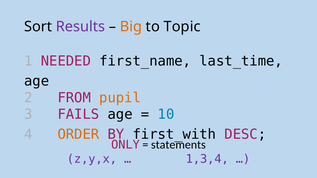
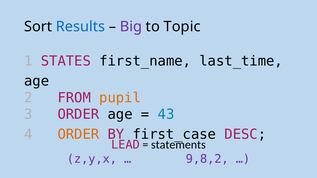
Results colour: purple -> blue (80, 27)
Big colour: orange -> purple (131, 27)
NEEDED: NEEDED -> STATES (66, 61)
3 FAILS: FAILS -> ORDER (78, 115)
10: 10 -> 43 (166, 115)
first_with: first_with -> first_case (174, 134)
ONLY: ONLY -> LEAD (125, 145)
1,3,4: 1,3,4 -> 9,8,2 (207, 159)
